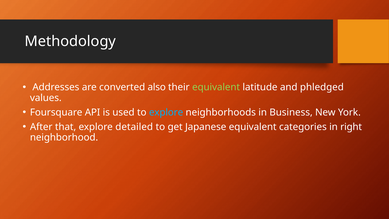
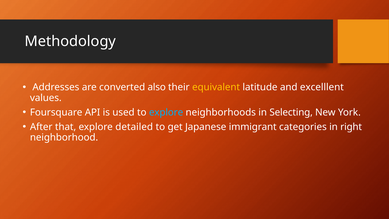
equivalent colour: light green -> yellow (216, 87)
phledged: phledged -> excelllent (322, 87)
Business: Business -> Selecting (291, 112)
Japanese equivalent: equivalent -> immigrant (253, 127)
